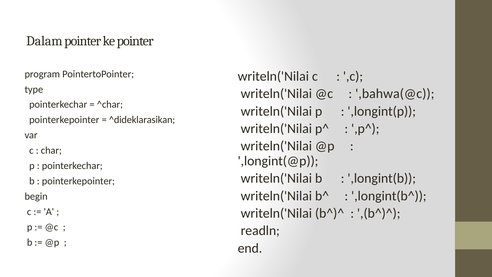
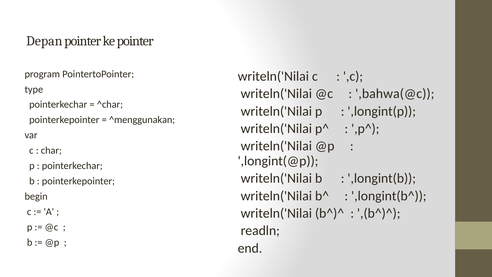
Dalam: Dalam -> Depan (44, 41)
^dideklarasikan: ^dideklarasikan -> ^menggunakan (142, 120)
